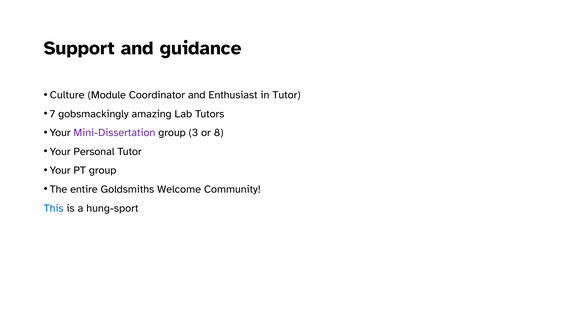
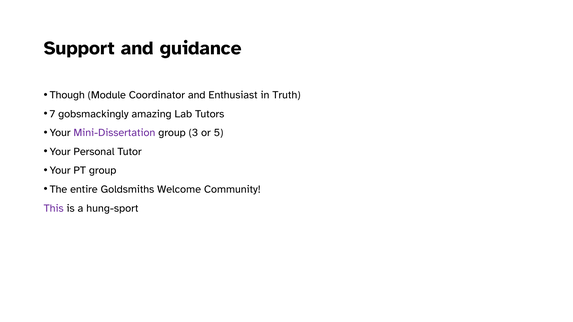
Culture: Culture -> Though (67, 95)
in Tutor: Tutor -> Truth (287, 95)
8: 8 -> 5 (219, 133)
This colour: blue -> purple (54, 208)
